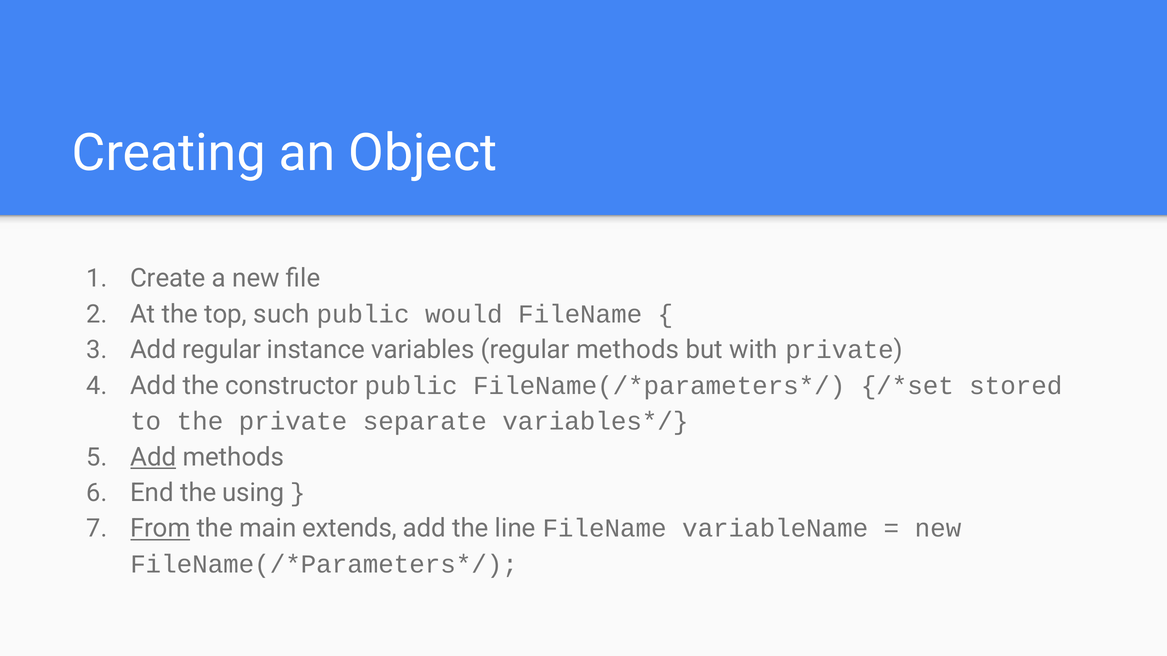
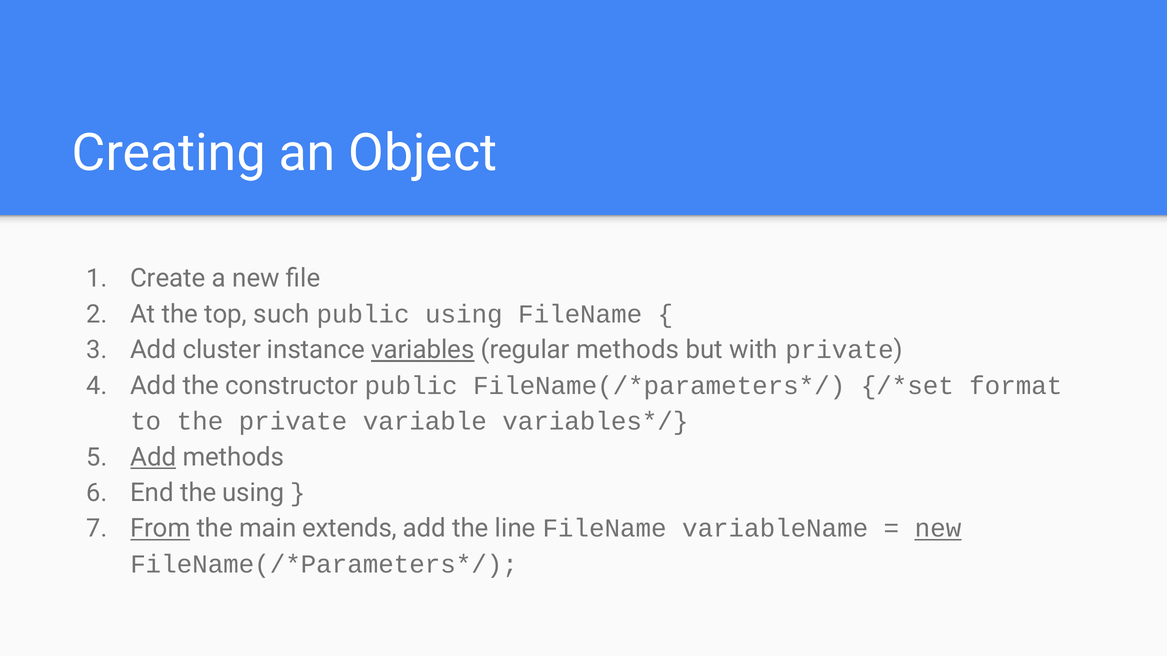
public would: would -> using (464, 314)
Add regular: regular -> cluster (222, 350)
variables underline: none -> present (423, 350)
stored: stored -> format (1016, 386)
separate: separate -> variable (425, 422)
new underline: none -> present (938, 529)
